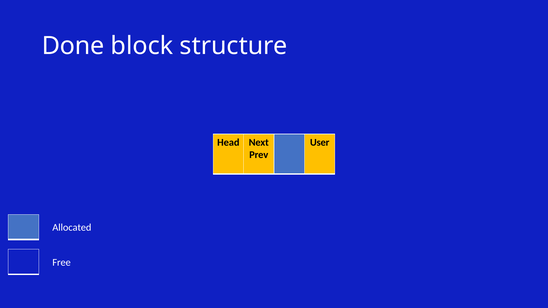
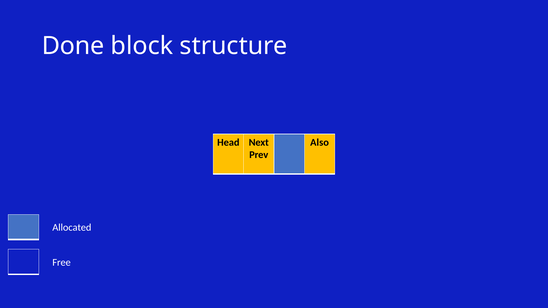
User: User -> Also (320, 142)
